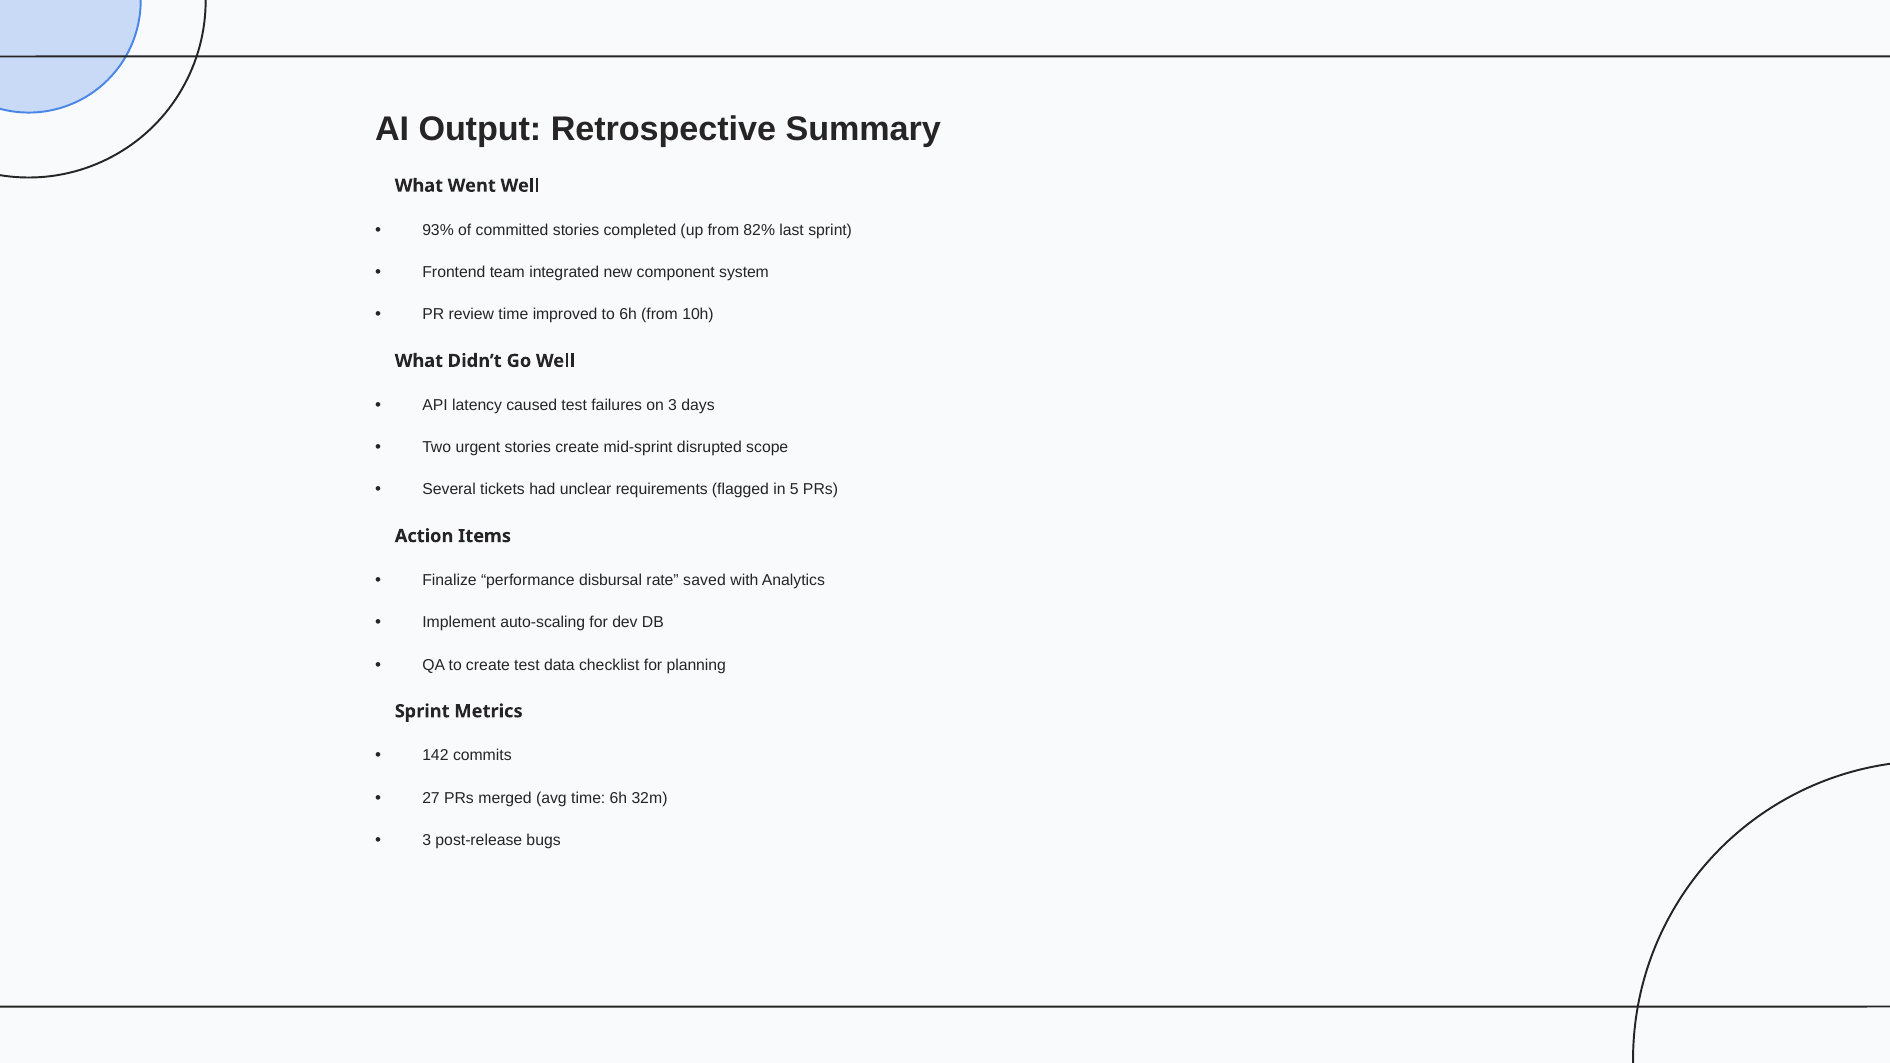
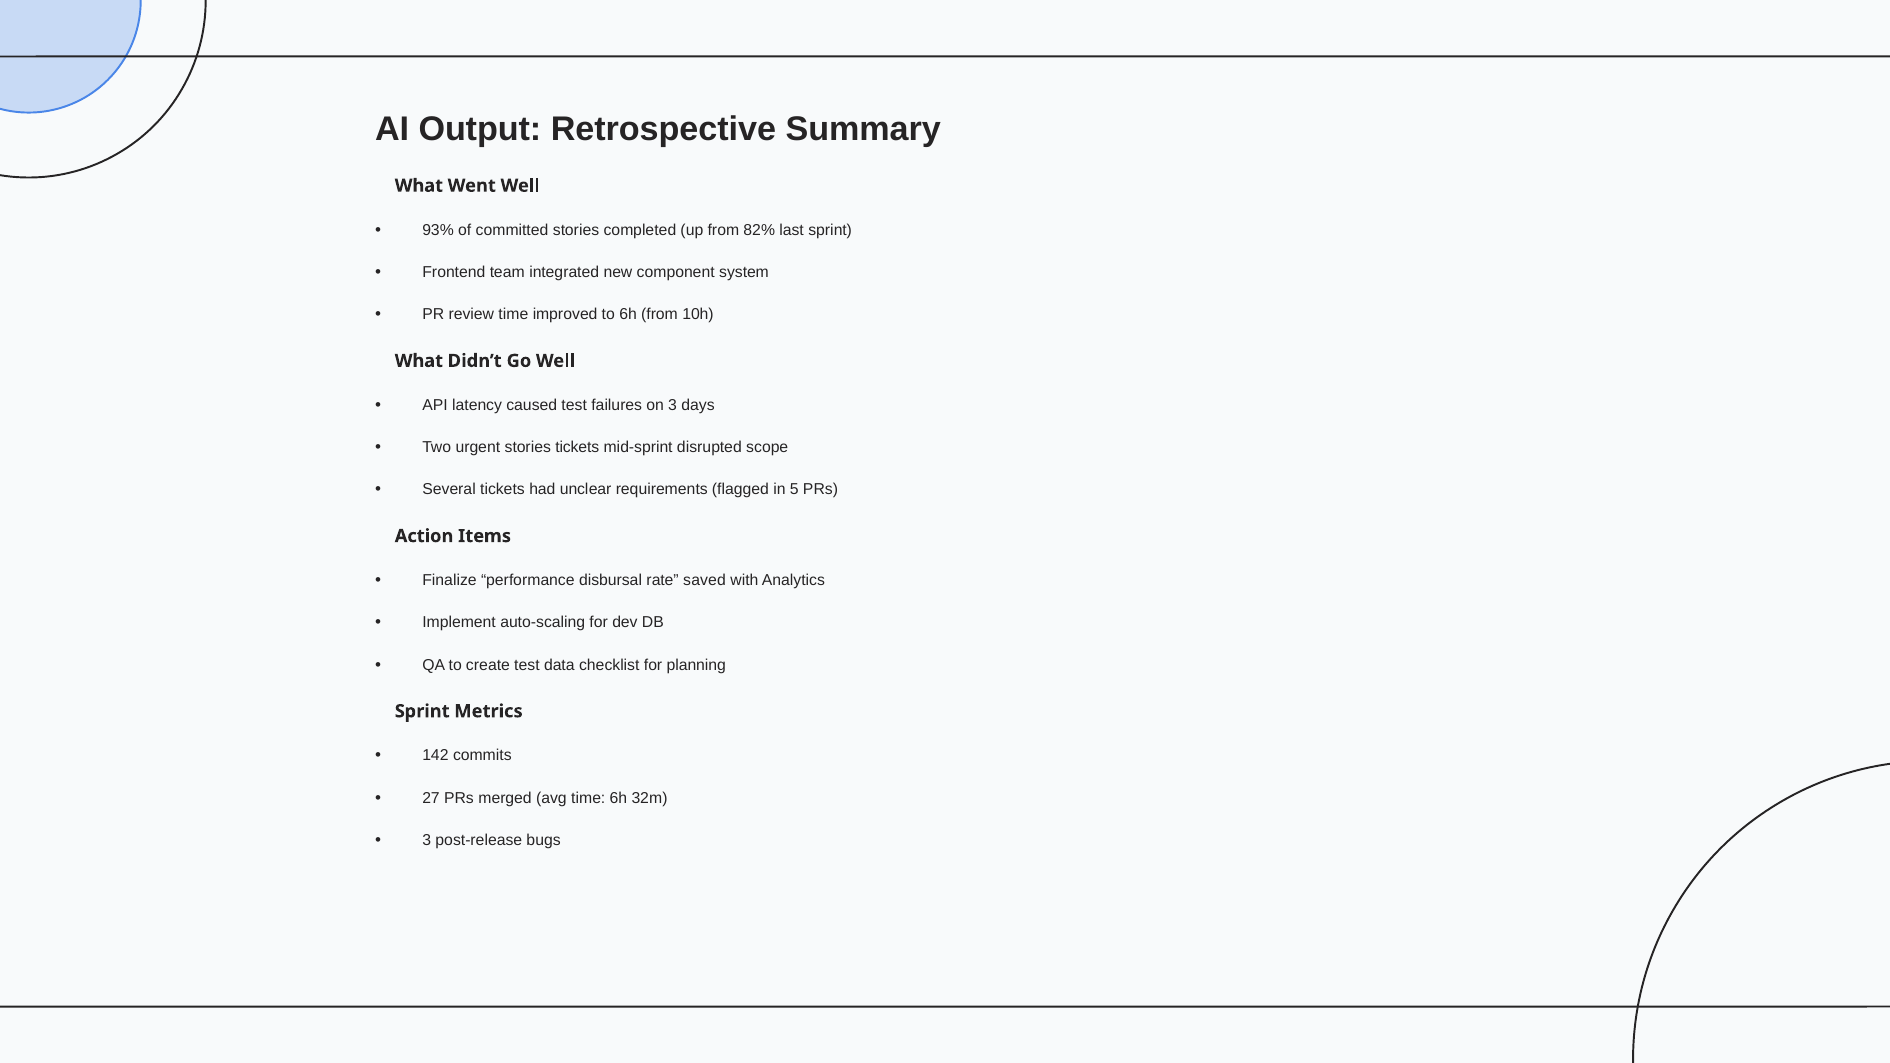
stories create: create -> tickets (577, 448)
